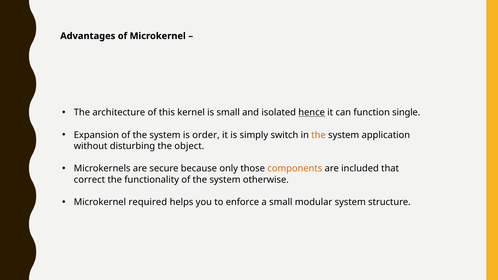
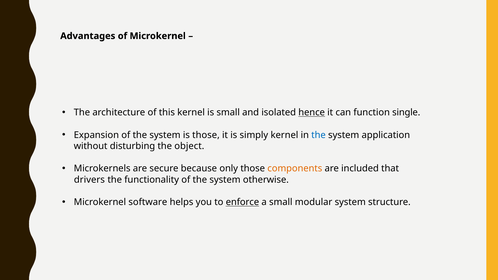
is order: order -> those (206, 135)
simply switch: switch -> kernel (284, 135)
the colour: orange -> blue (319, 135)
correct: correct -> drivers (89, 180)
required: required -> software (148, 202)
enforce underline: none -> present (242, 202)
